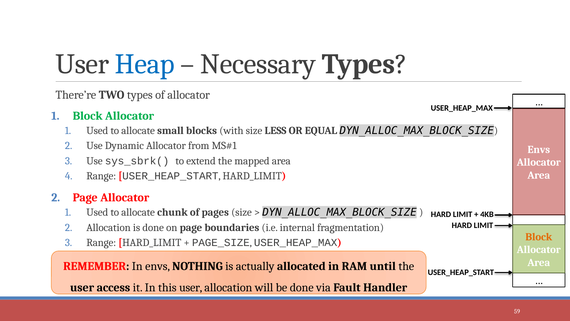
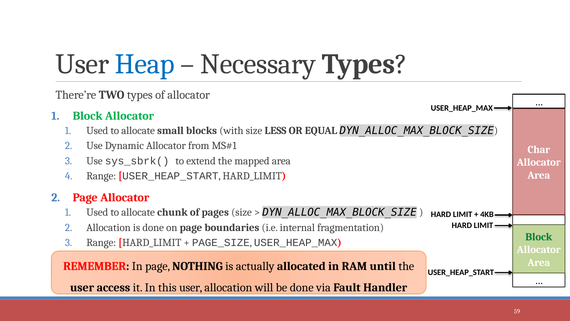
Envs: Envs -> Char (539, 149)
Block colour: orange -> green (539, 237)
In envs: envs -> page (158, 266)
